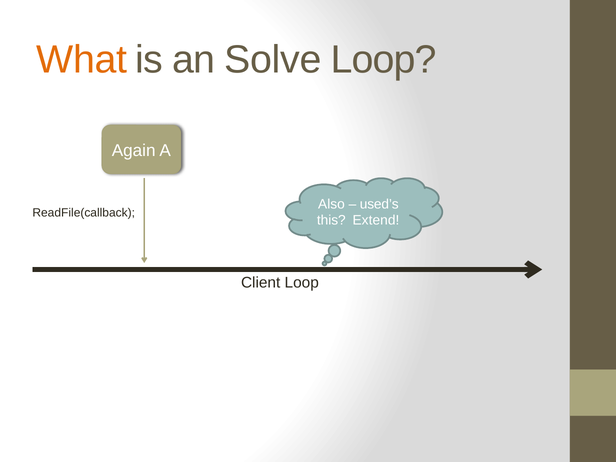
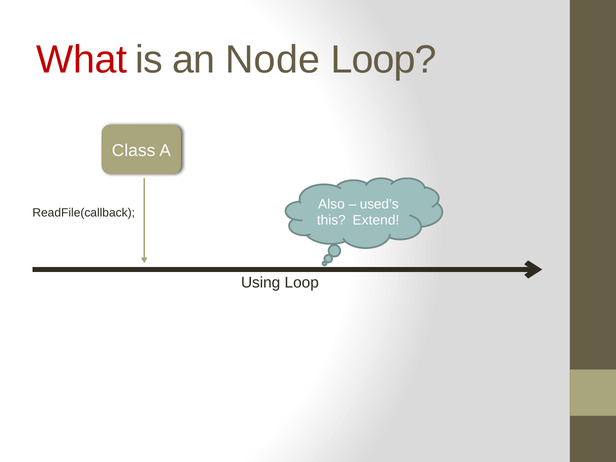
What colour: orange -> red (82, 60)
Solve: Solve -> Node (273, 60)
Again: Again -> Class (134, 151)
Client: Client -> Using (261, 283)
